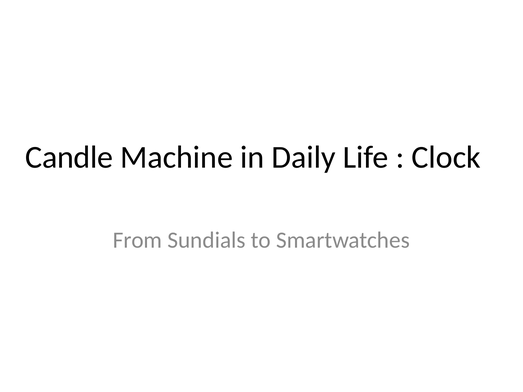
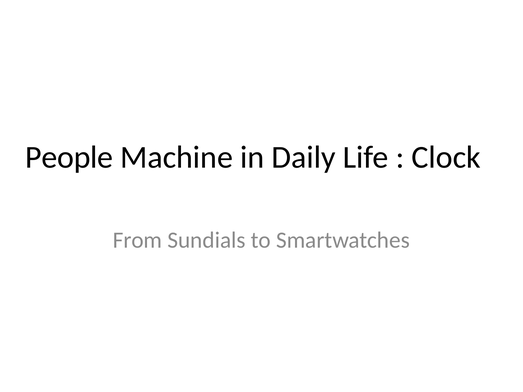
Candle: Candle -> People (69, 157)
